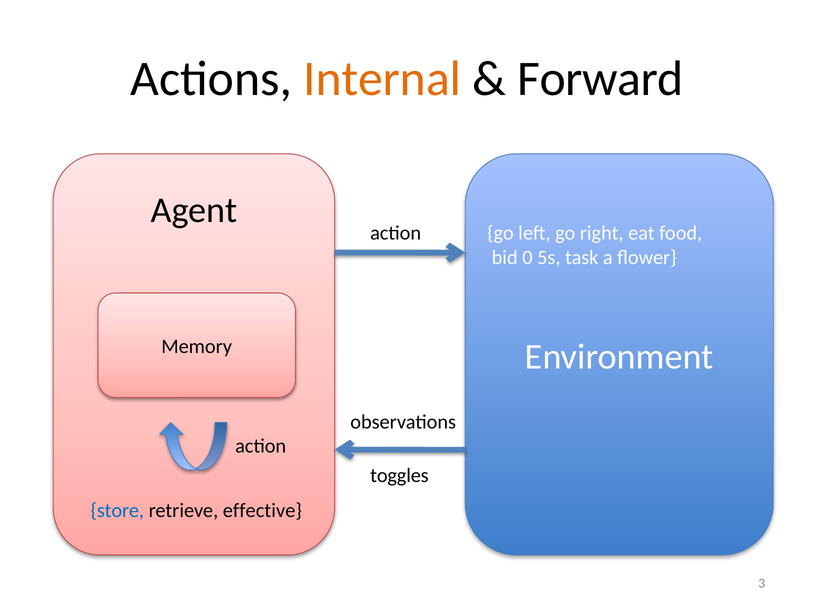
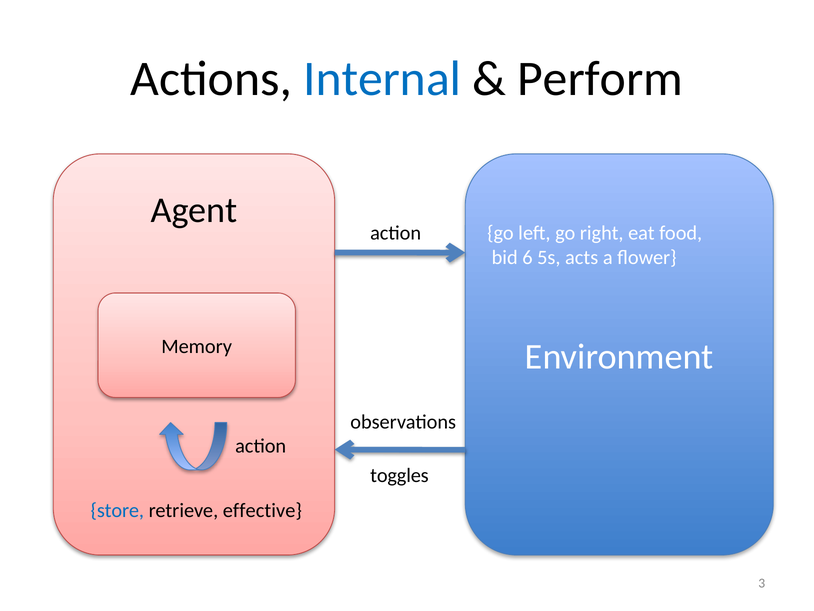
Internal colour: orange -> blue (382, 79)
Forward: Forward -> Perform (600, 79)
0: 0 -> 6 (527, 257)
task: task -> acts (582, 257)
